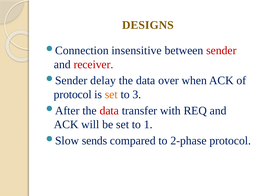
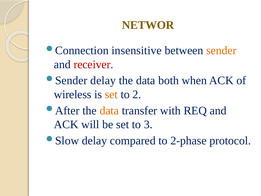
DESIGNS: DESIGNS -> NETWOR (148, 25)
sender colour: red -> orange (221, 50)
over: over -> both (169, 80)
protocol: protocol -> wireless (73, 94)
3: 3 -> 2 (137, 94)
data colour: red -> orange (109, 110)
1: 1 -> 3 (148, 124)
sends: sends -> delay (94, 140)
